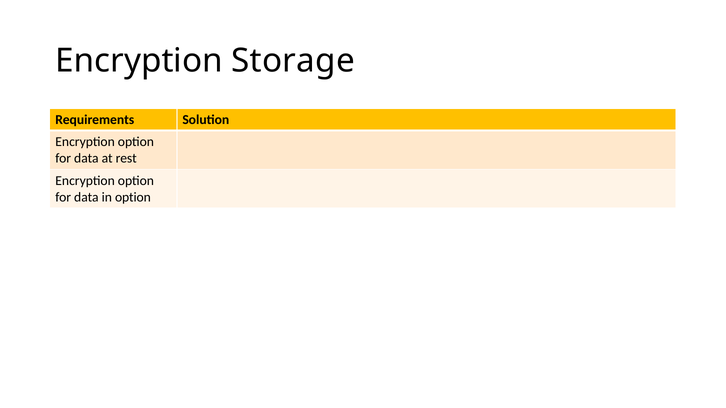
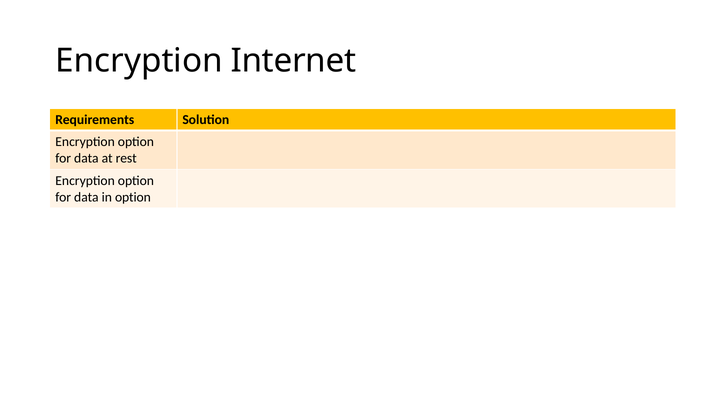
Storage: Storage -> Internet (293, 61)
